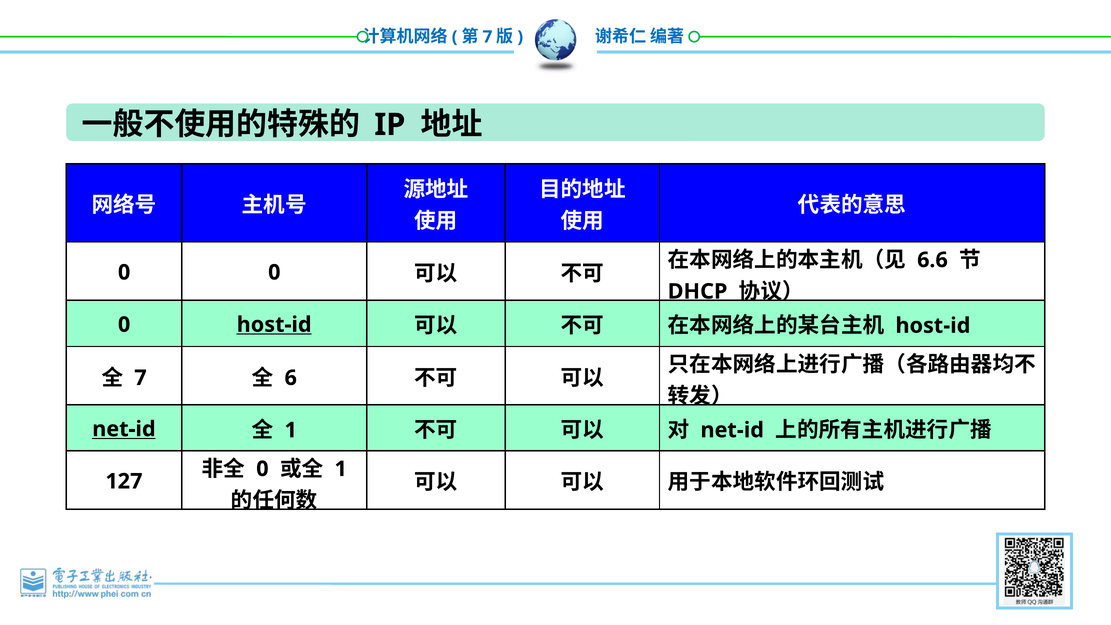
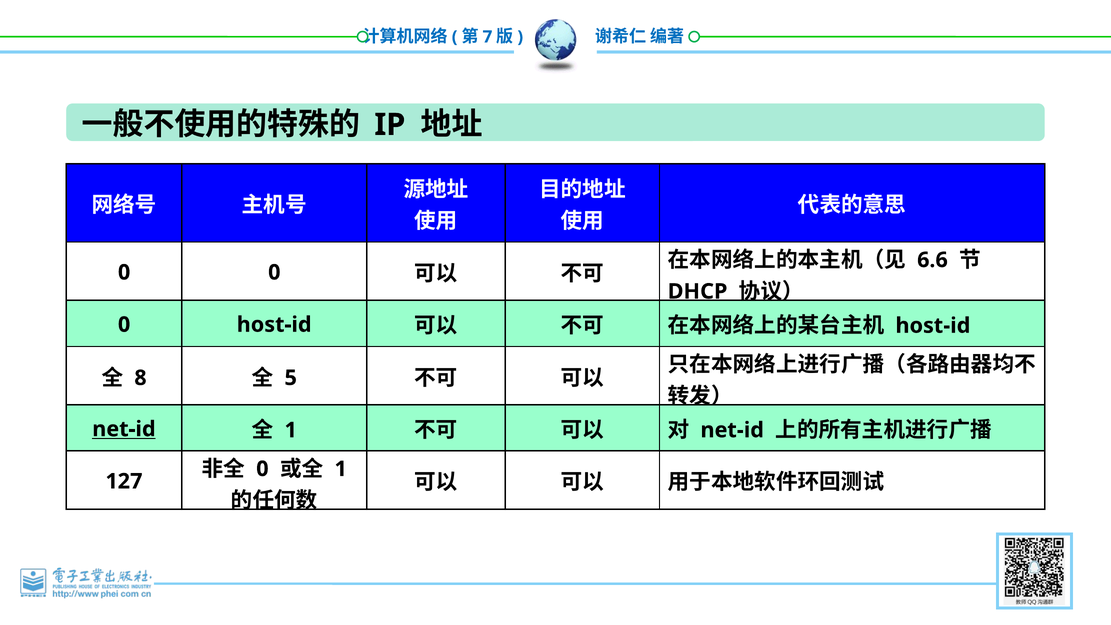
host-id underline: present -> none (274, 325)
7: 7 -> 8 (140, 378)
6: 6 -> 5 (291, 378)
